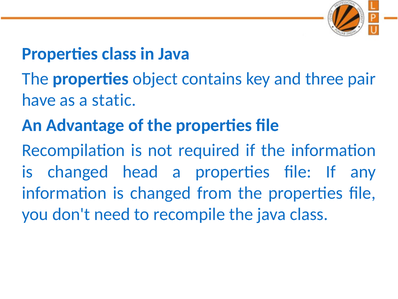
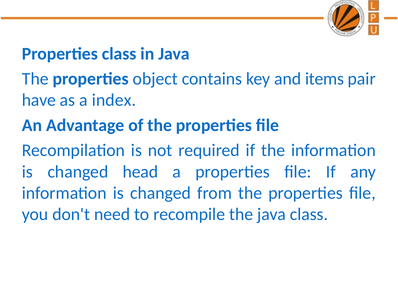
three: three -> items (325, 79)
static: static -> index (114, 100)
